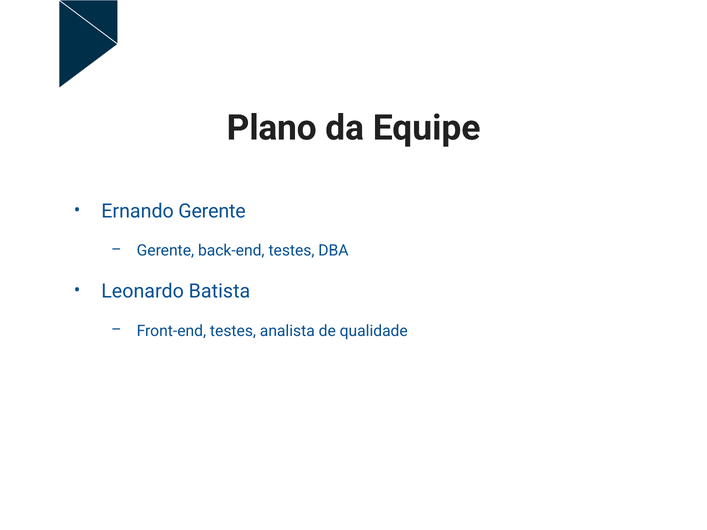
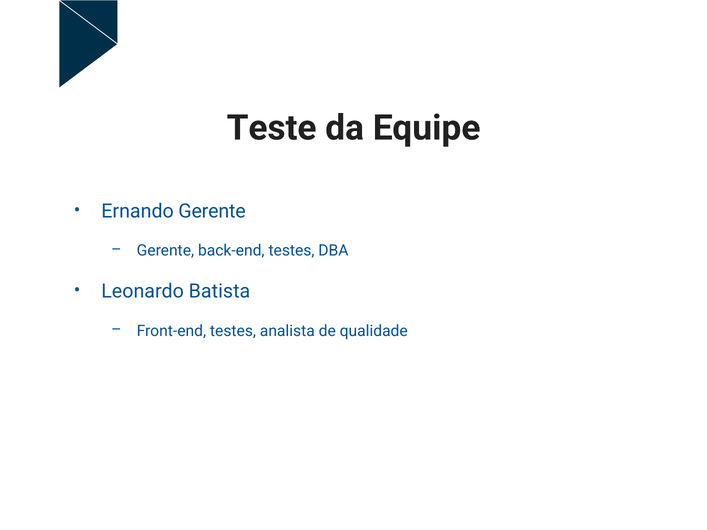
Plano: Plano -> Teste (272, 128)
